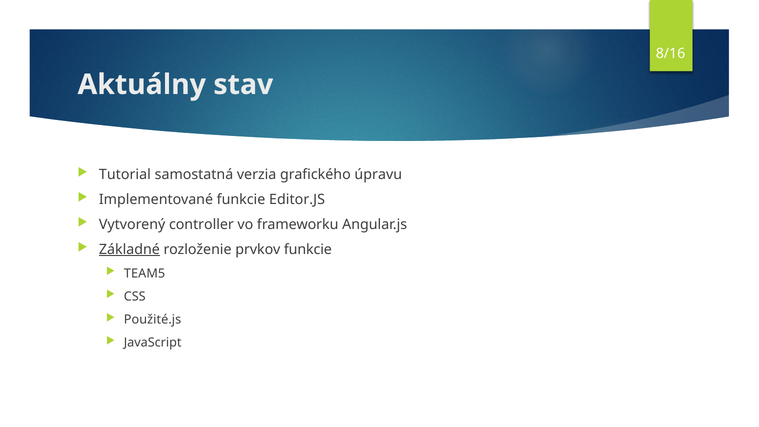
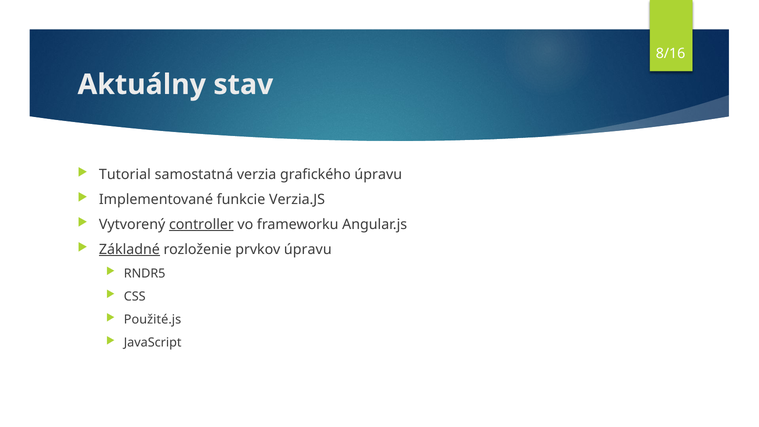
Editor.JS: Editor.JS -> Verzia.JS (297, 199)
controller underline: none -> present (201, 224)
prvkov funkcie: funkcie -> úpravu (308, 249)
TEAM5: TEAM5 -> RNDR5 (145, 273)
